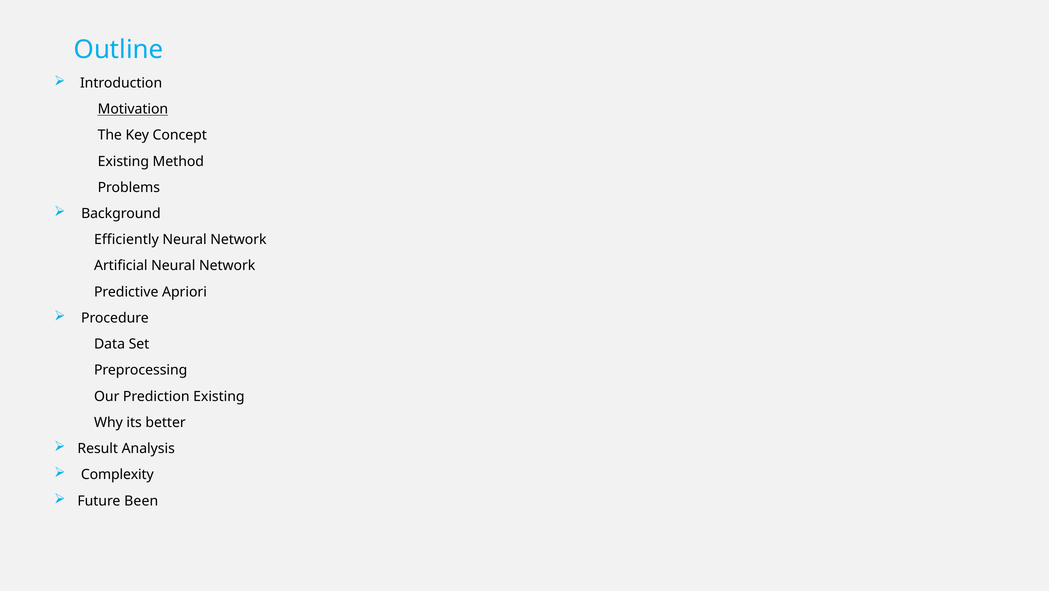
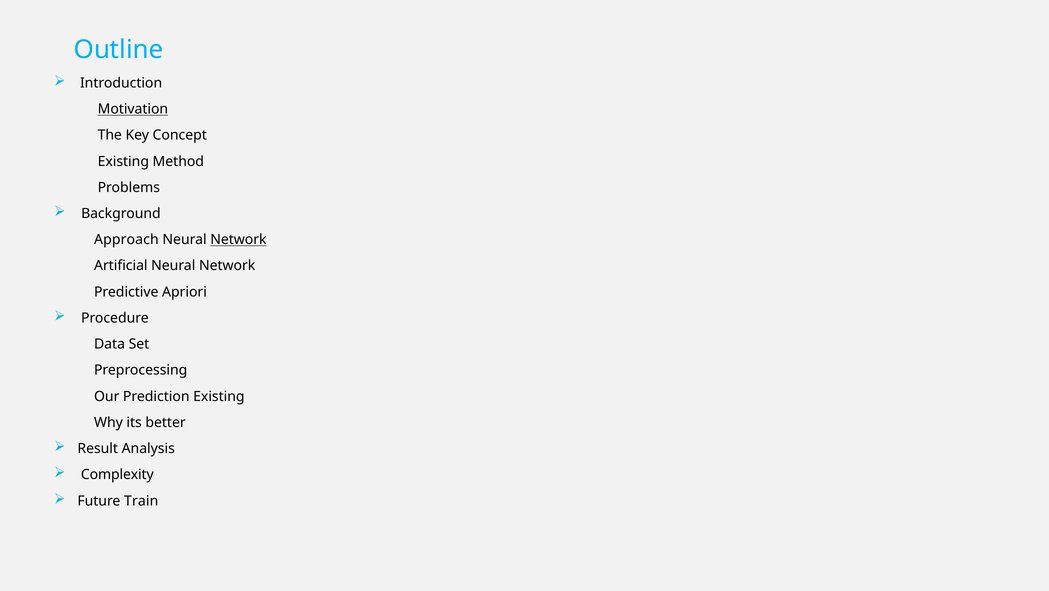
Efficiently: Efficiently -> Approach (126, 240)
Network underline: none -> present (238, 240)
Been: Been -> Train (141, 501)
